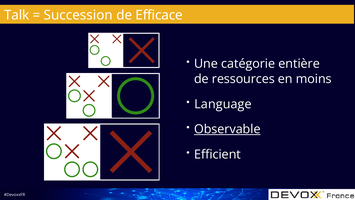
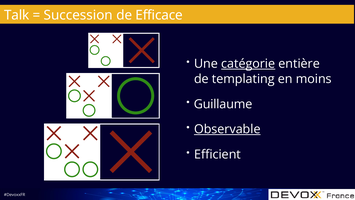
catégorie underline: none -> present (248, 64)
ressources: ressources -> templating (243, 79)
Language: Language -> Guillaume (223, 104)
